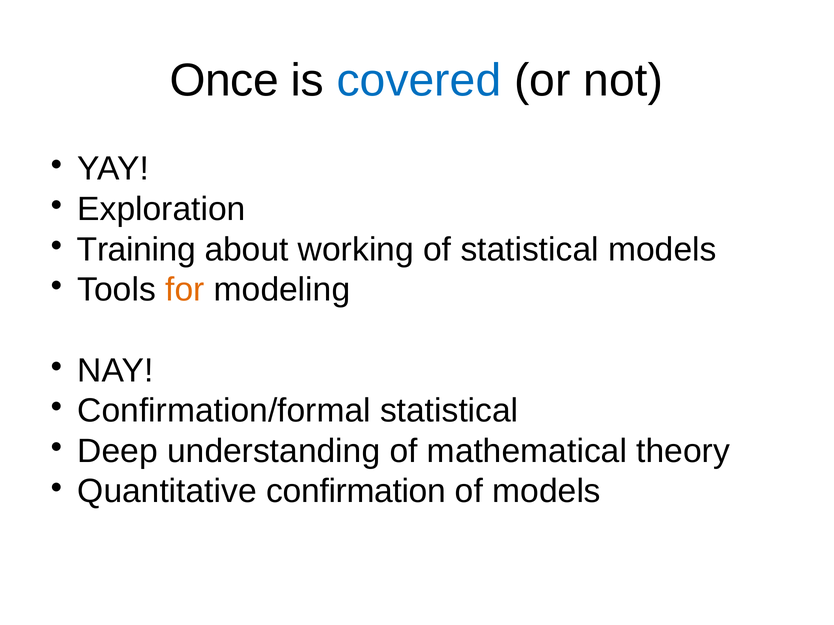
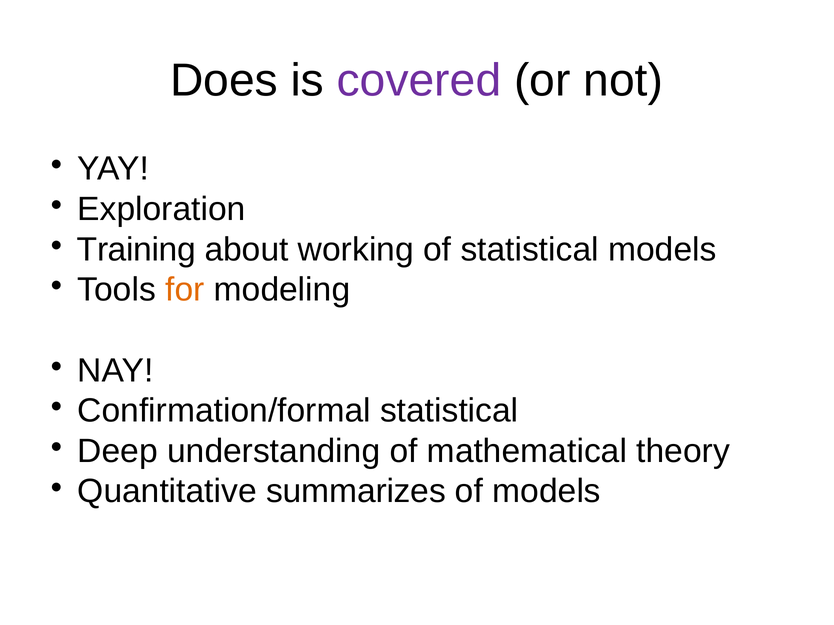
Once: Once -> Does (224, 80)
covered colour: blue -> purple (419, 80)
confirmation: confirmation -> summarizes (356, 492)
